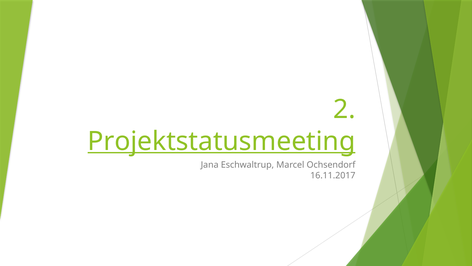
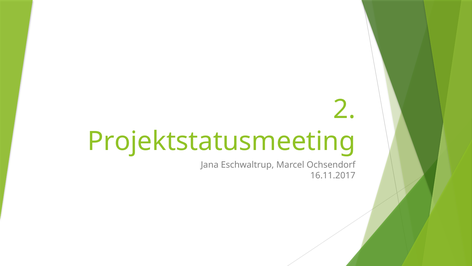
Projektstatusmeeting underline: present -> none (221, 141)
